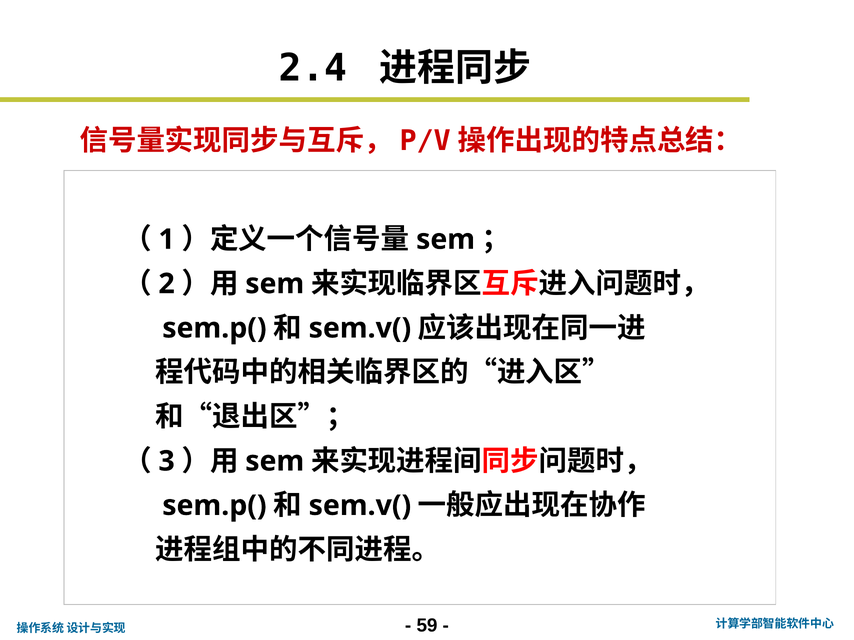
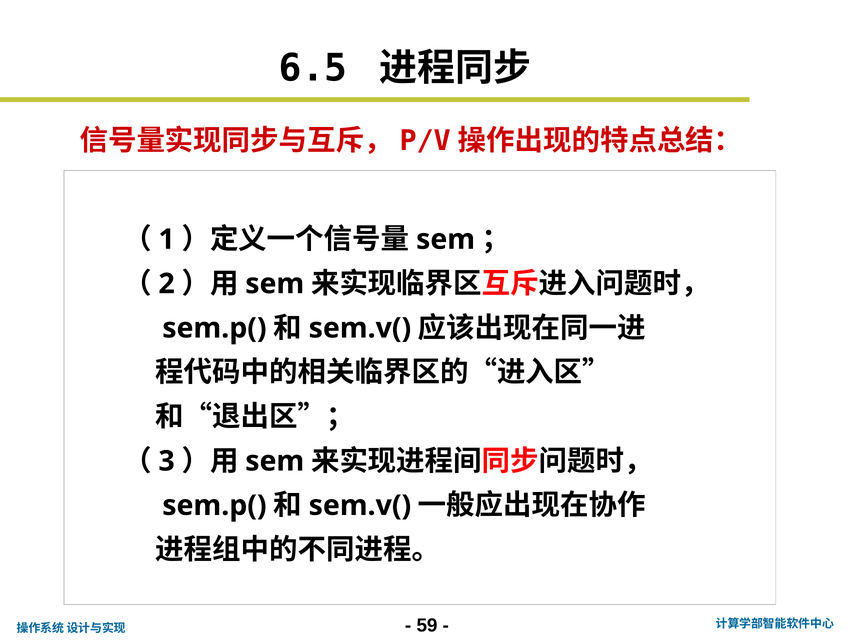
2.4: 2.4 -> 6.5 (313, 68)
